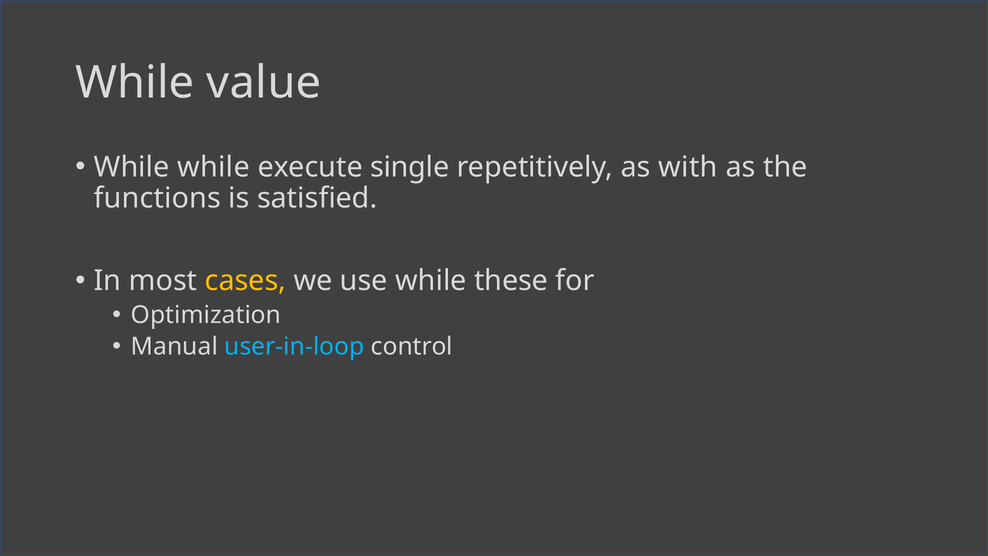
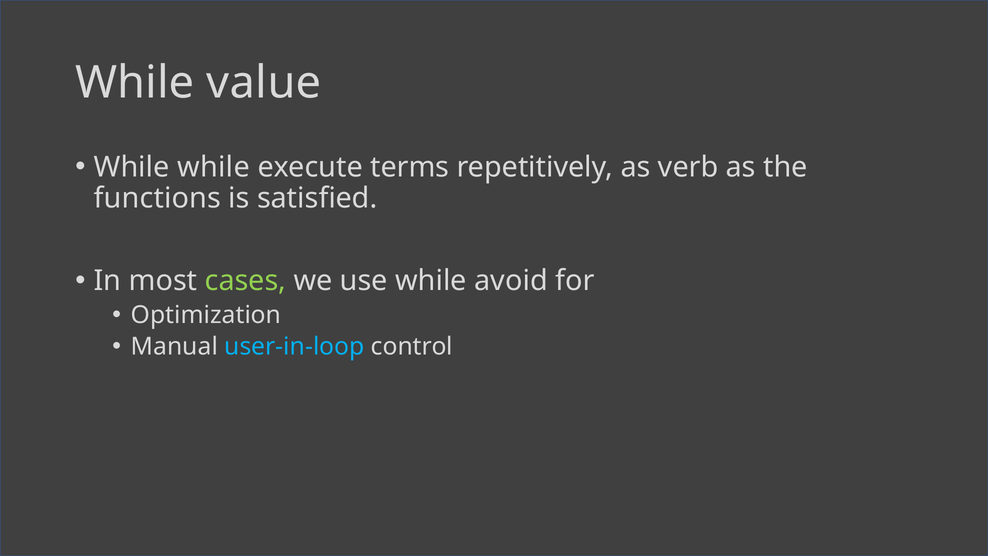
single: single -> terms (410, 167)
with: with -> verb (688, 167)
cases colour: yellow -> light green (245, 281)
these: these -> avoid (511, 281)
